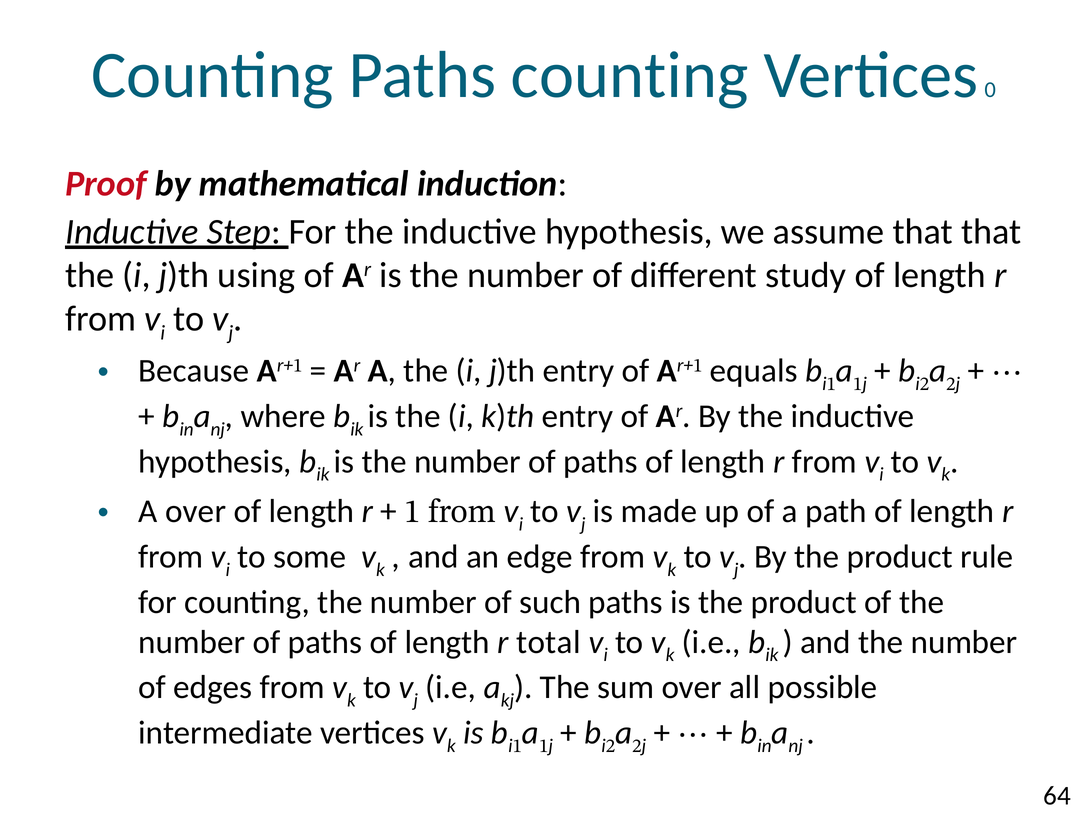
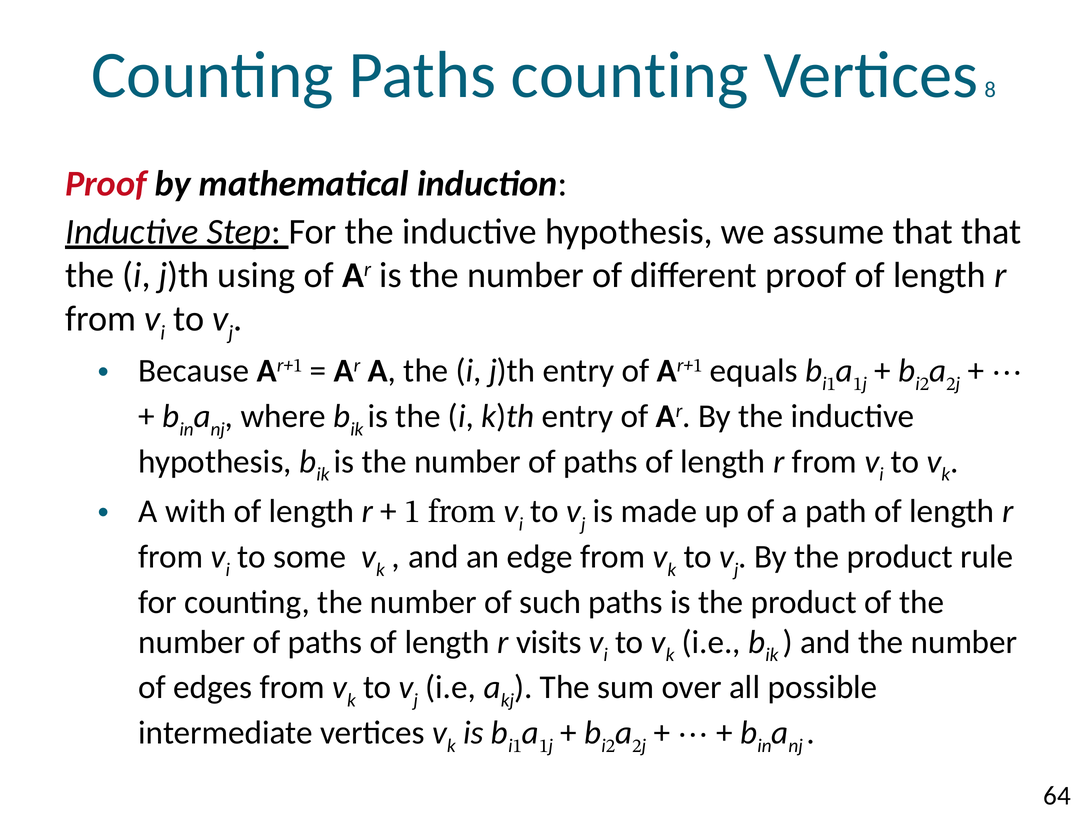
0: 0 -> 8 (990, 90)
different study: study -> proof (806, 275)
A over: over -> with (196, 511)
total: total -> visits (549, 642)
